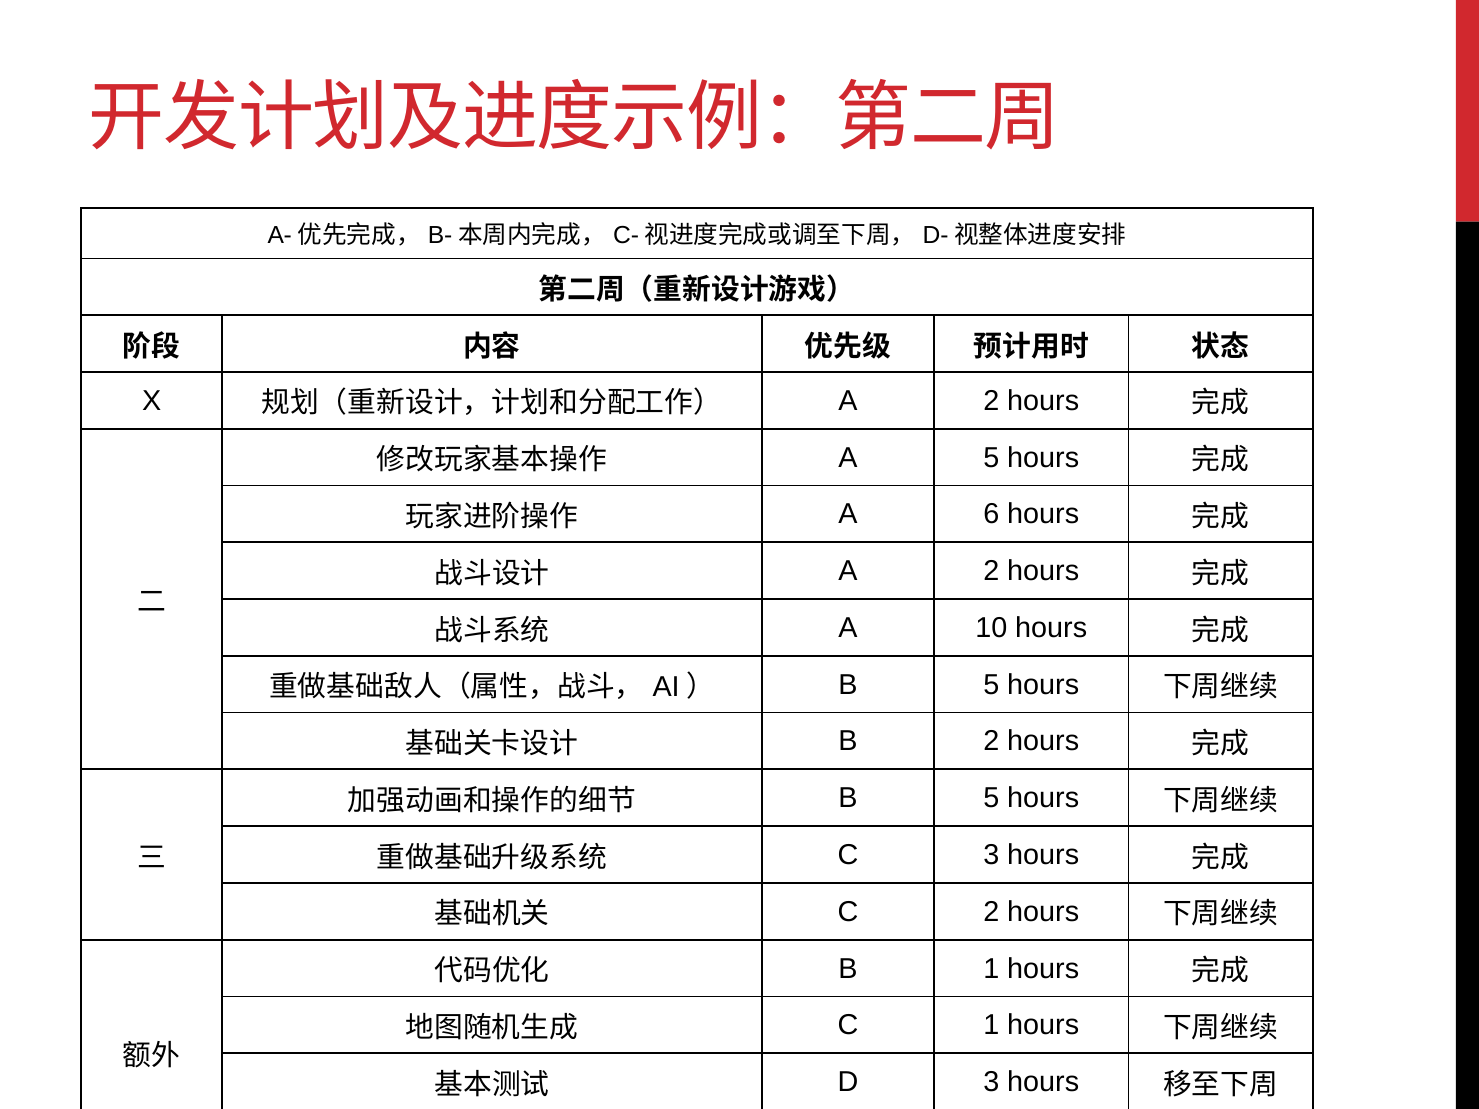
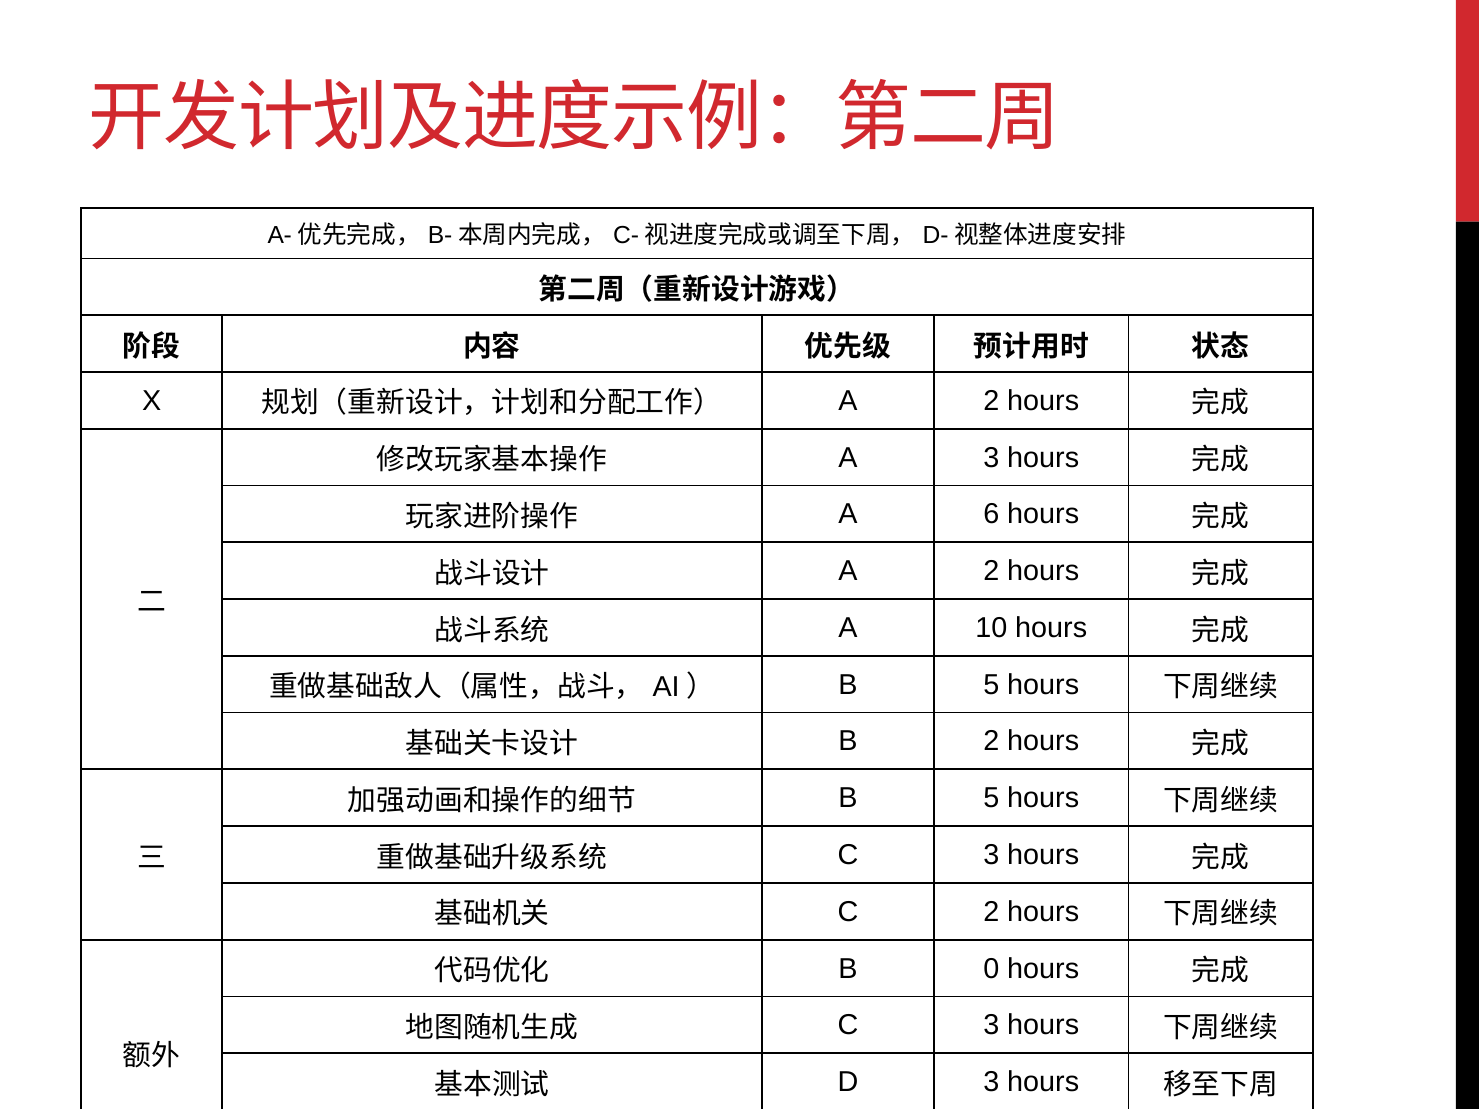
A 5: 5 -> 3 (991, 458)
B 1: 1 -> 0 (991, 969)
1: 1 -> 3 (991, 1026)
